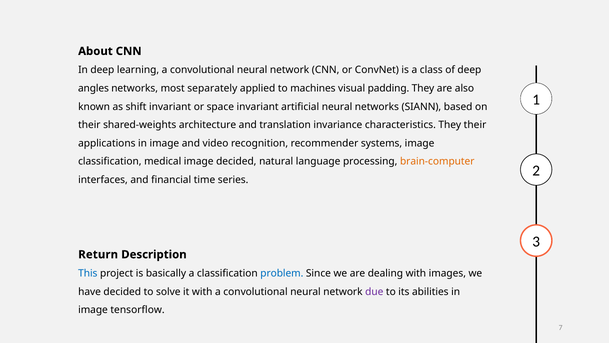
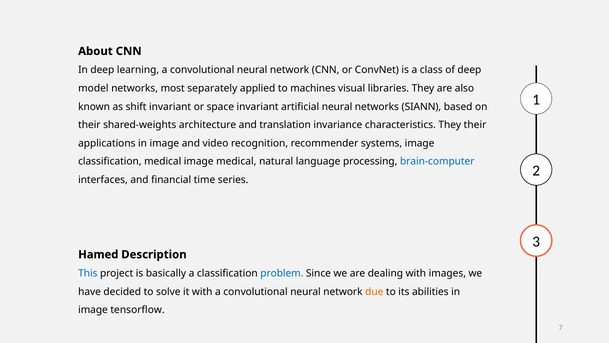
angles: angles -> model (93, 88)
padding: padding -> libraries (388, 88)
image decided: decided -> medical (236, 161)
brain-computer colour: orange -> blue (437, 161)
Return: Return -> Hamed (98, 254)
due colour: purple -> orange (374, 291)
